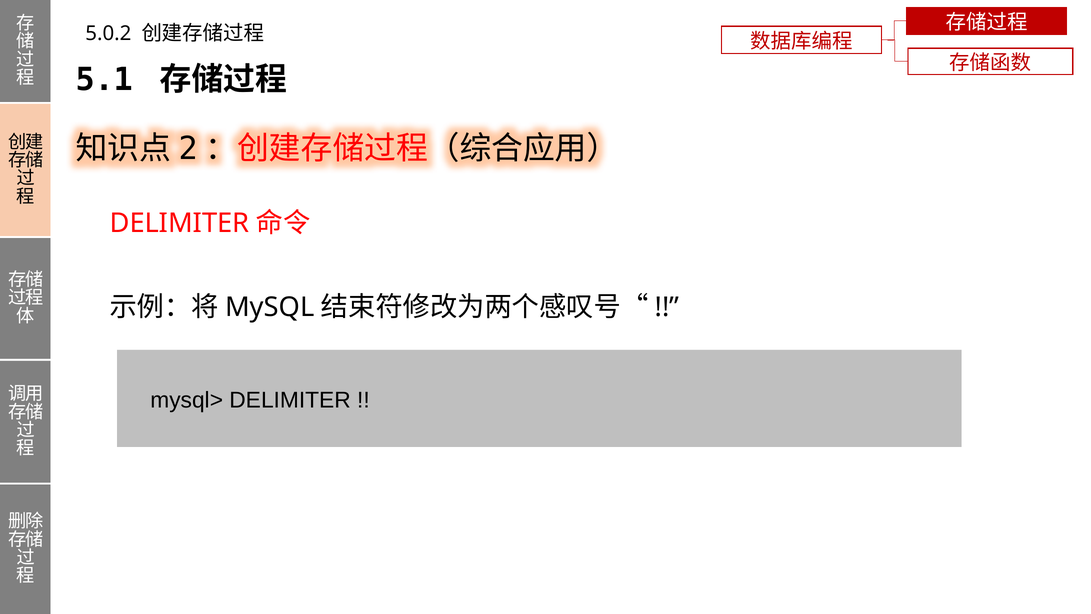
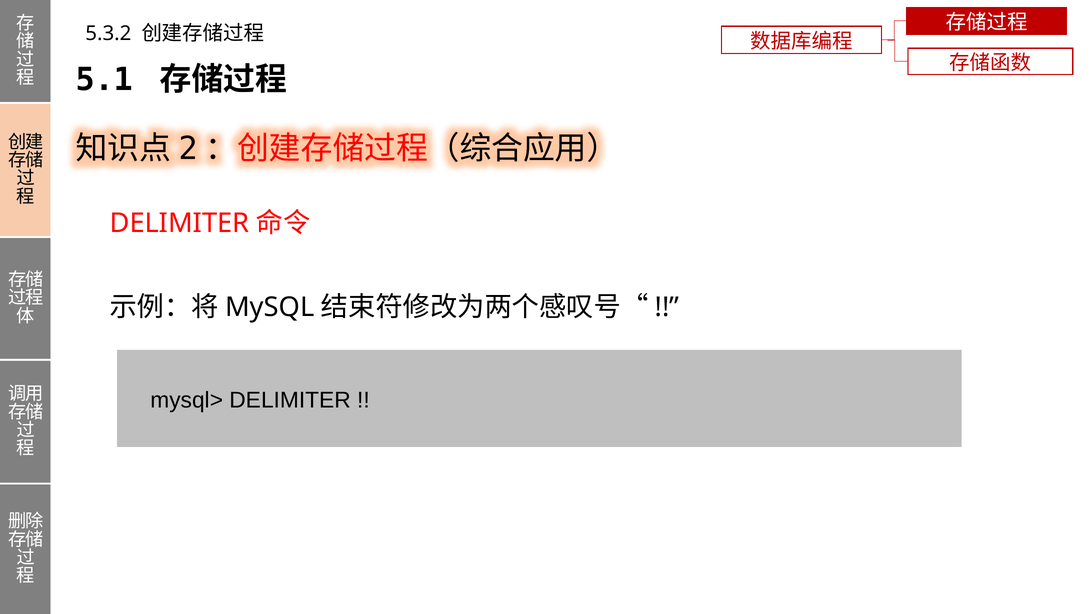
5.0.2: 5.0.2 -> 5.3.2 (108, 33)
